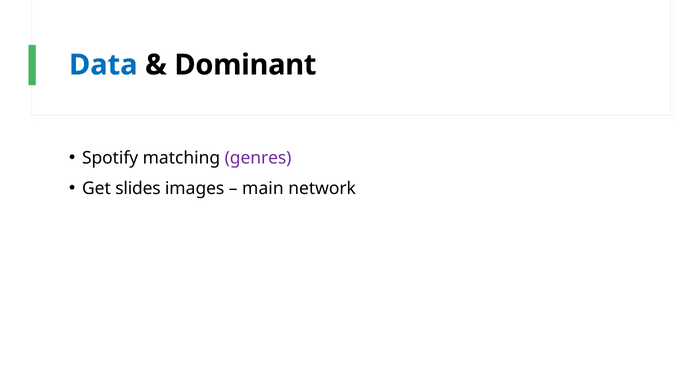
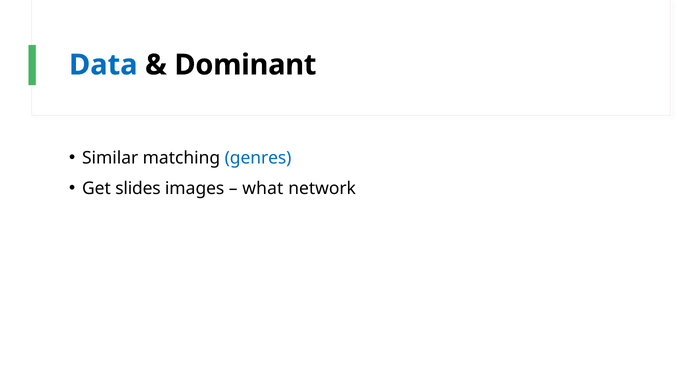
Spotify: Spotify -> Similar (110, 158)
genres colour: purple -> blue (258, 158)
main: main -> what (263, 188)
